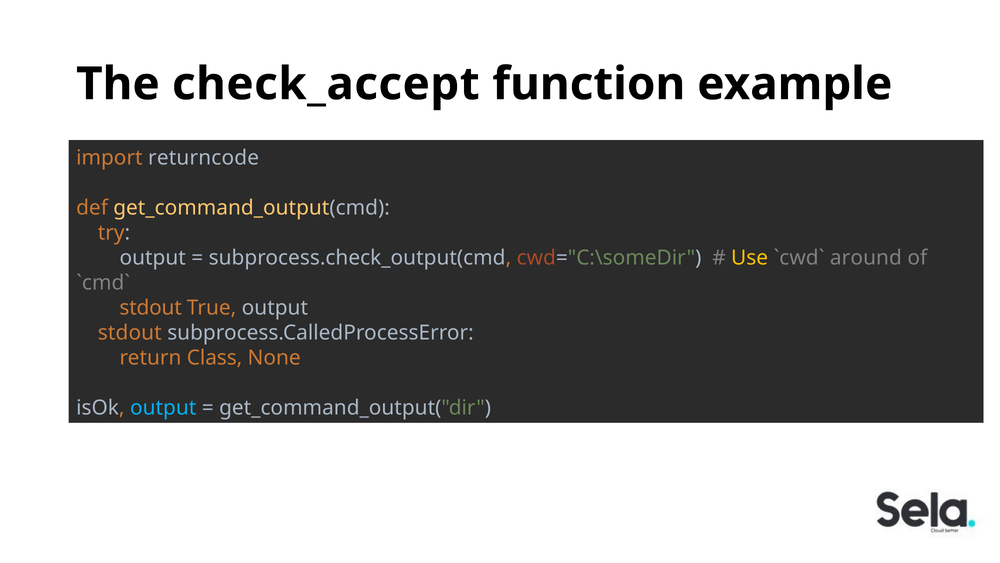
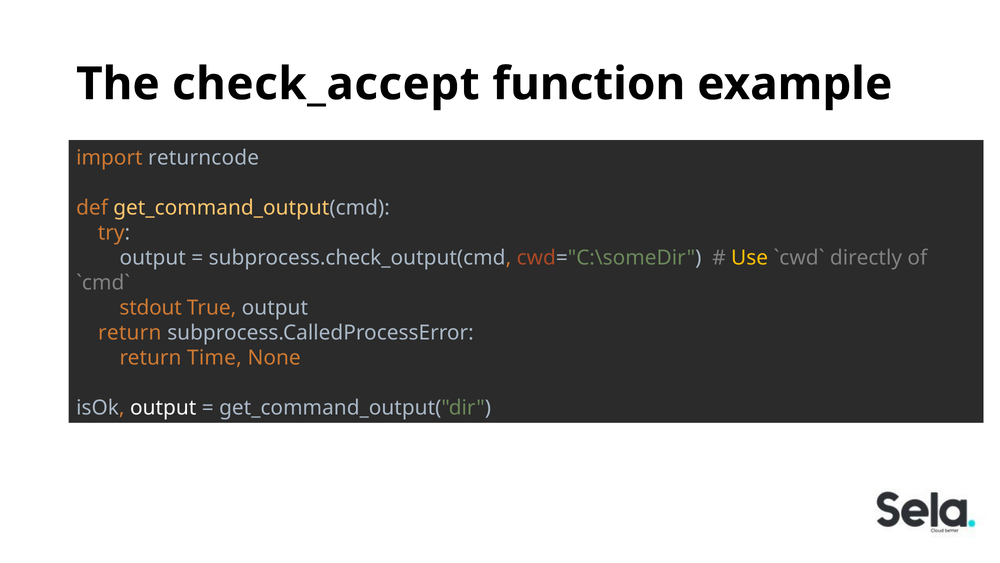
around: around -> directly (866, 258)
stdout: stdout -> return (130, 333)
Class: Class -> Time (214, 358)
output colour: light blue -> white (163, 408)
